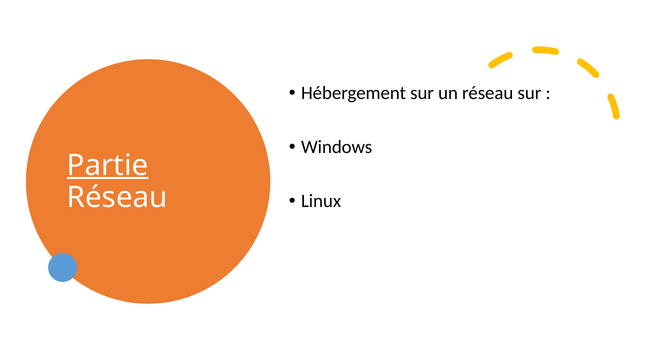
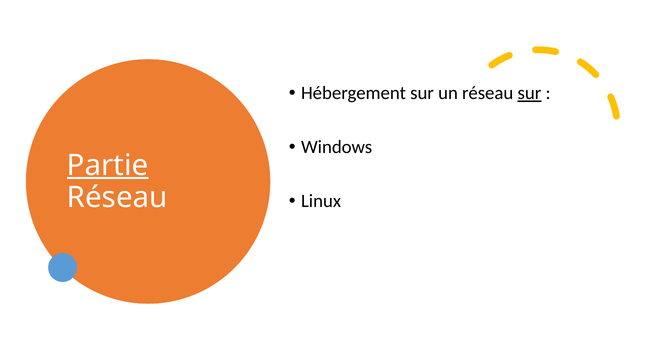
sur underline: none -> present (529, 93)
